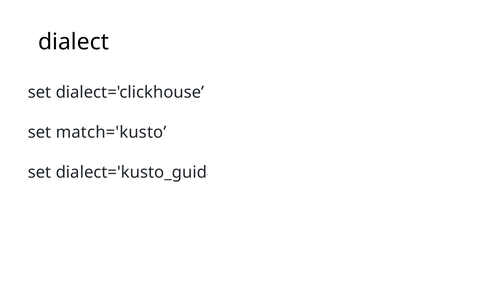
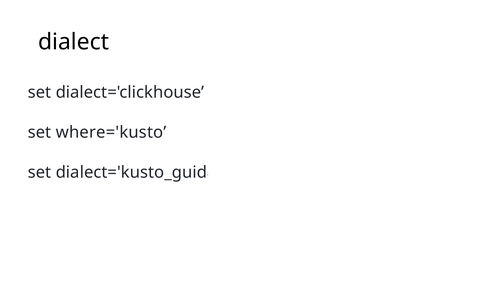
match='kusto: match='kusto -> where='kusto (111, 133)
